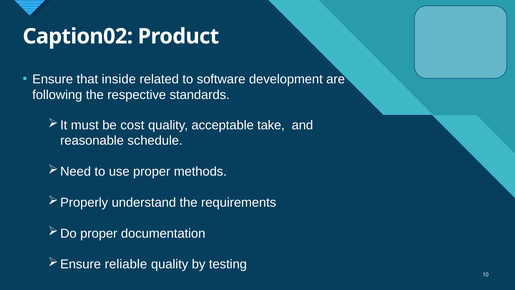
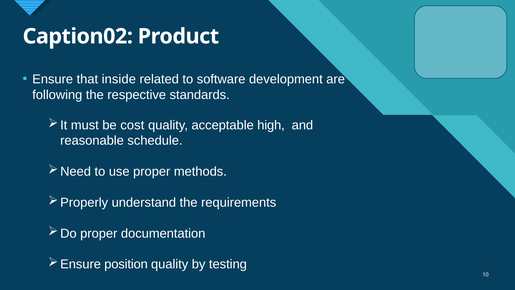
take: take -> high (271, 125)
reliable: reliable -> position (126, 264)
